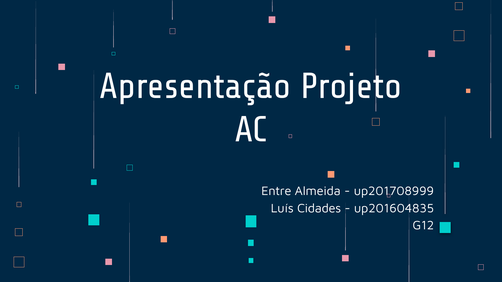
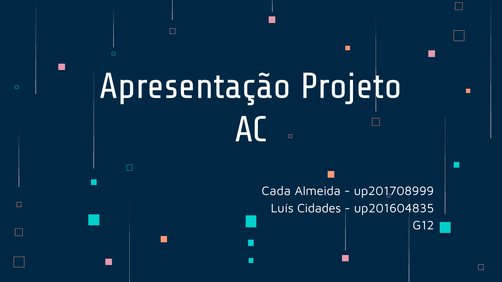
Entre: Entre -> Cada (276, 191)
